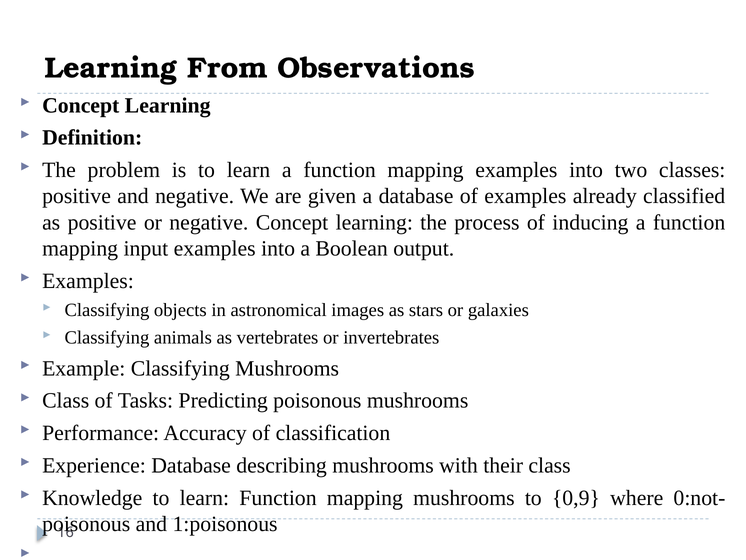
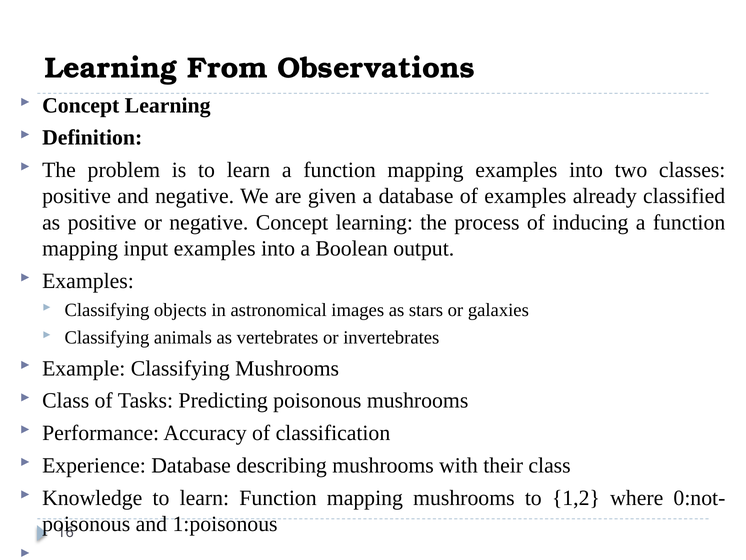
0,9: 0,9 -> 1,2 (576, 497)
